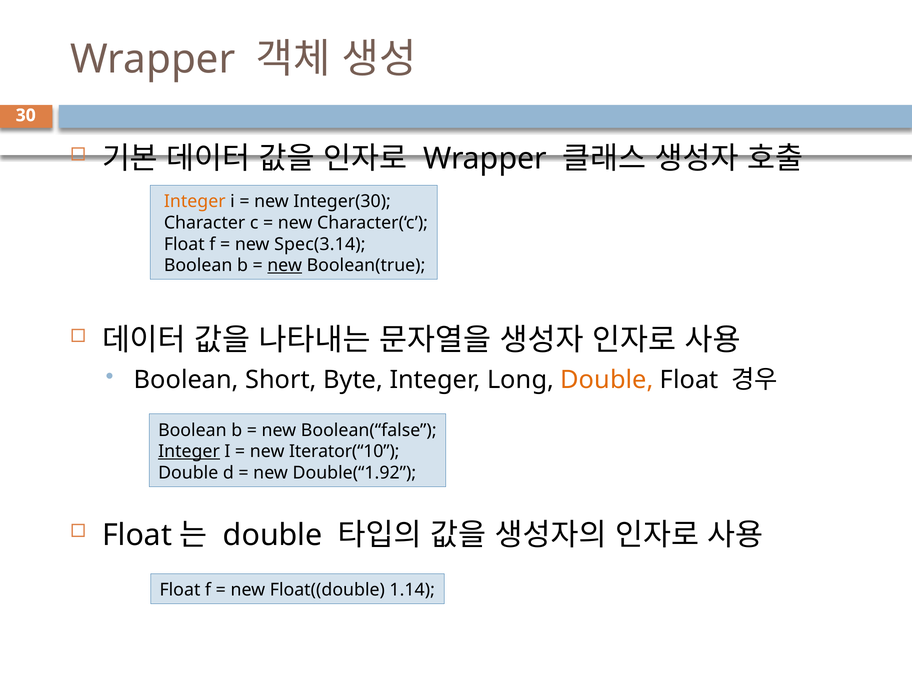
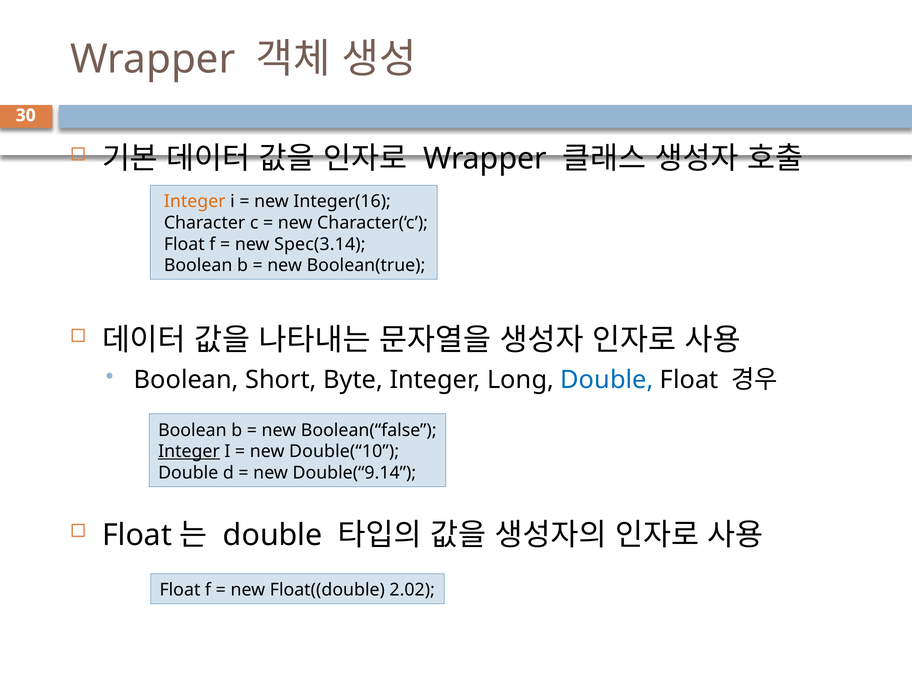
Integer(30: Integer(30 -> Integer(16 (342, 202)
new underline: present -> none (285, 265)
Double colour: orange -> blue (607, 380)
Iterator(“10: Iterator(“10 -> Double(“10 (344, 451)
Double(“1.92: Double(“1.92 -> Double(“9.14 (354, 473)
1.14: 1.14 -> 2.02 (412, 590)
